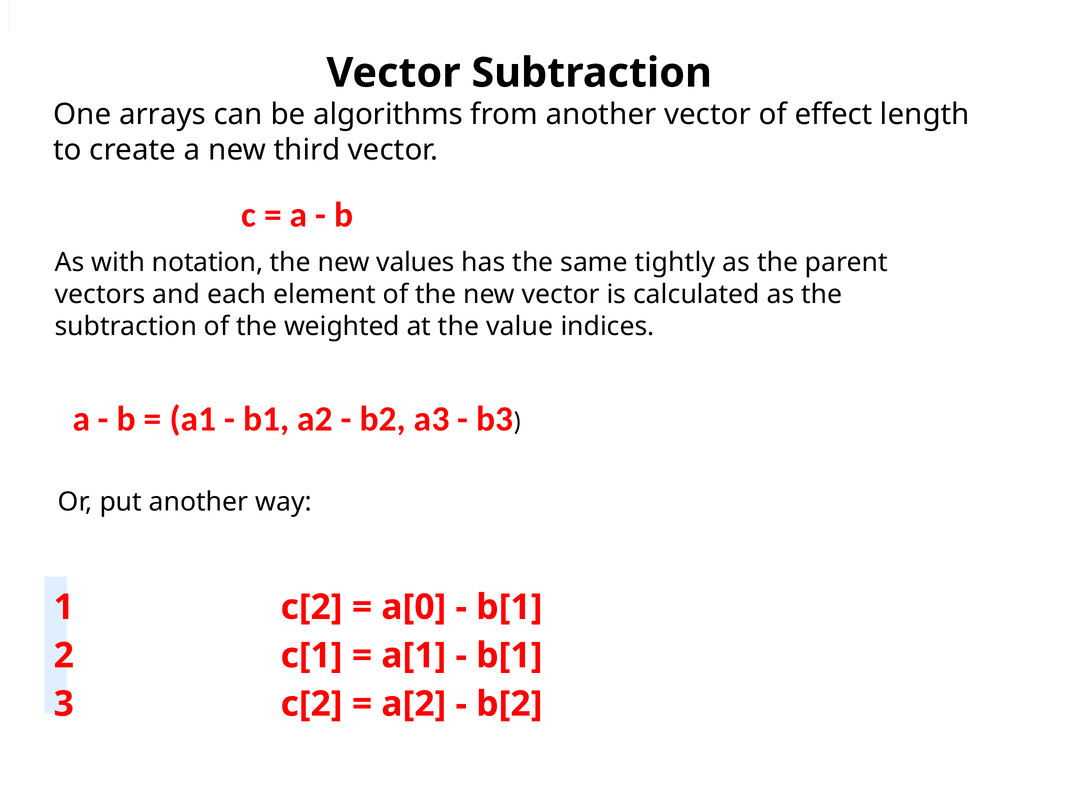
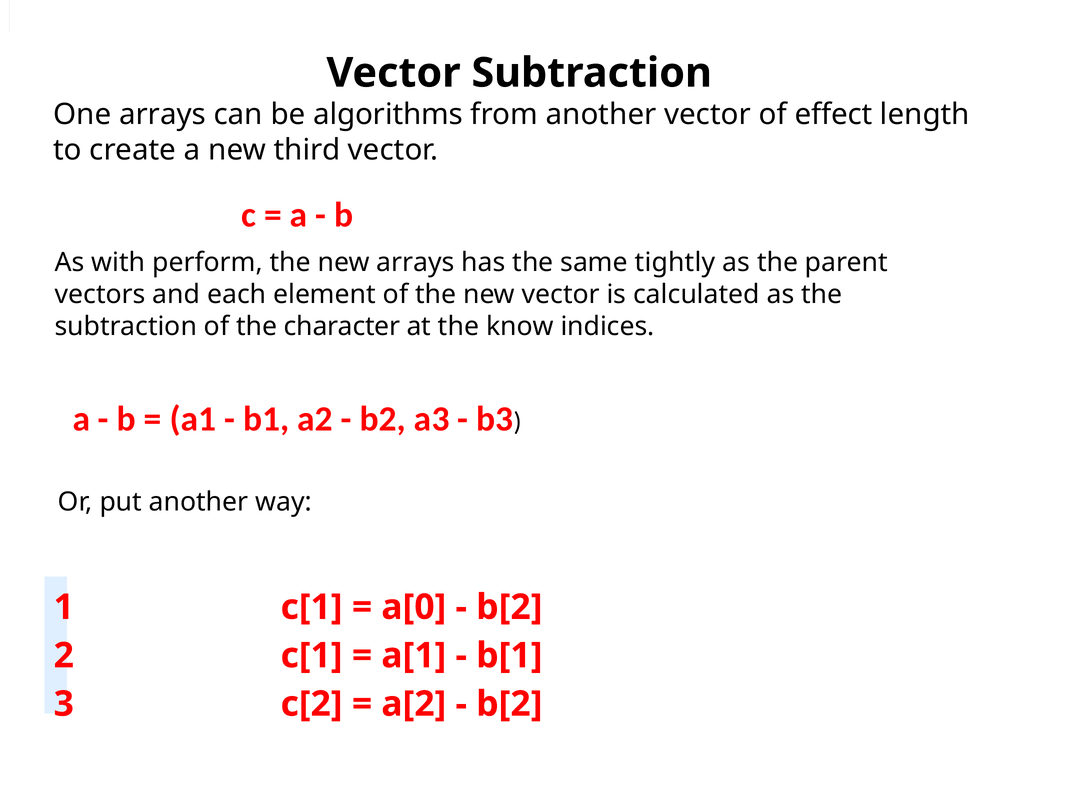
notation: notation -> perform (207, 263)
new values: values -> arrays (415, 263)
weighted: weighted -> character (342, 327)
value: value -> know (520, 327)
c[2: c[2 -> c[1 (312, 608)
b[1: b[1 -> b[2 (509, 608)
